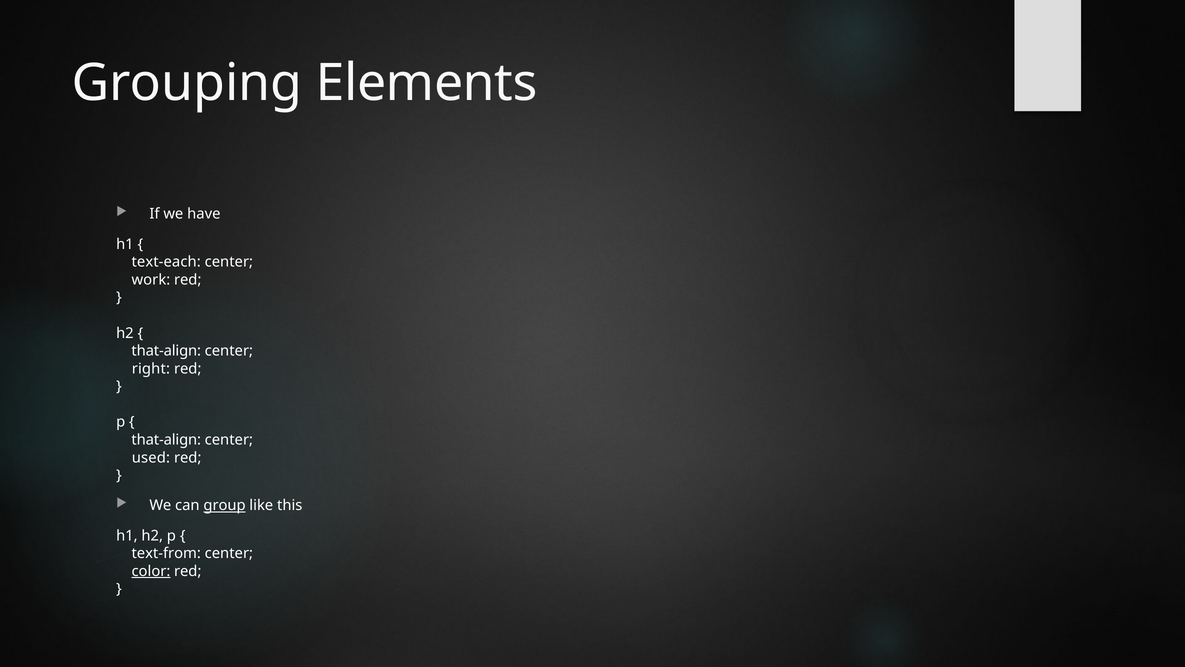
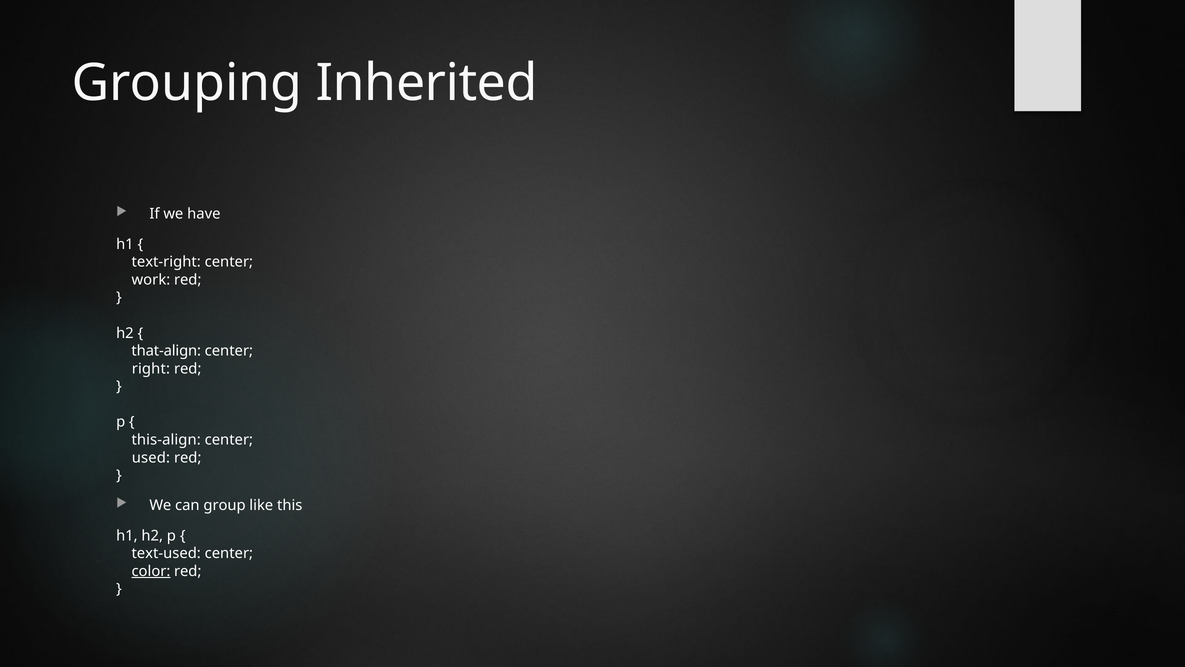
Elements: Elements -> Inherited (427, 83)
text-each: text-each -> text-right (166, 262)
that-align: that-align -> this-align (166, 440)
group underline: present -> none (225, 505)
text-from: text-from -> text-used (166, 553)
